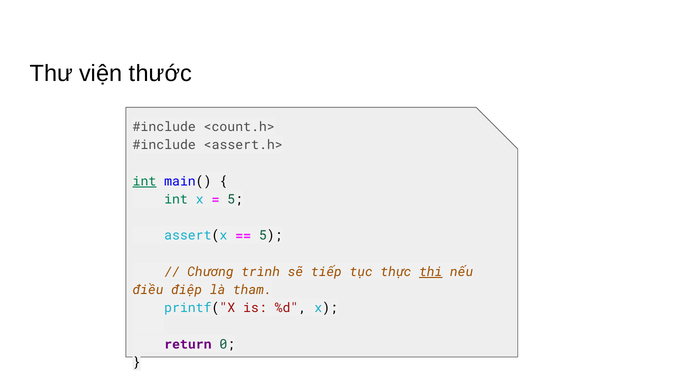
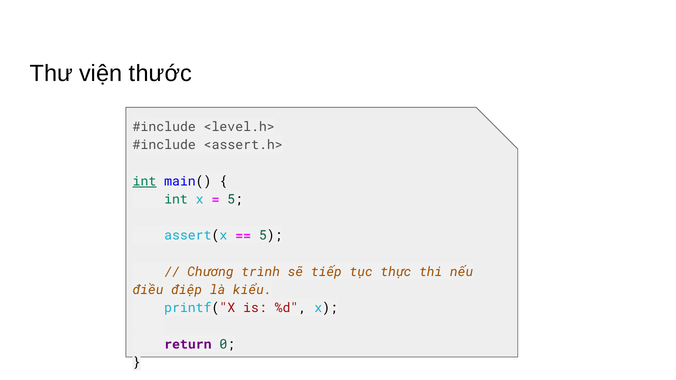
<count.h>: <count.h> -> <level.h> (239, 127)
thi underline: present -> none (431, 272)
tham: tham -> kiểu (252, 290)
